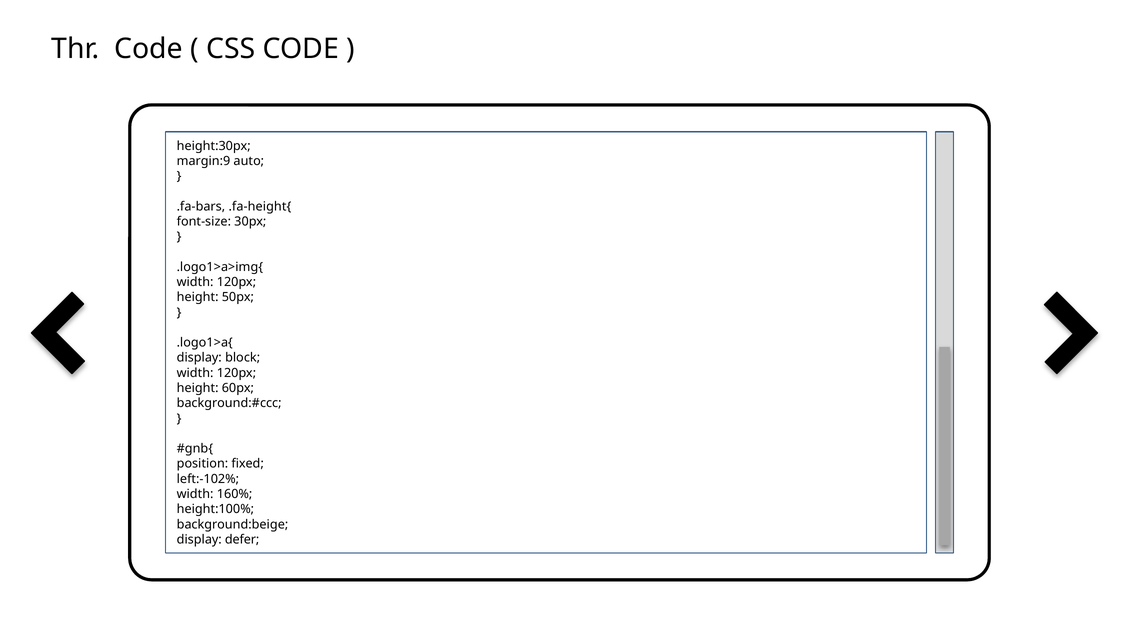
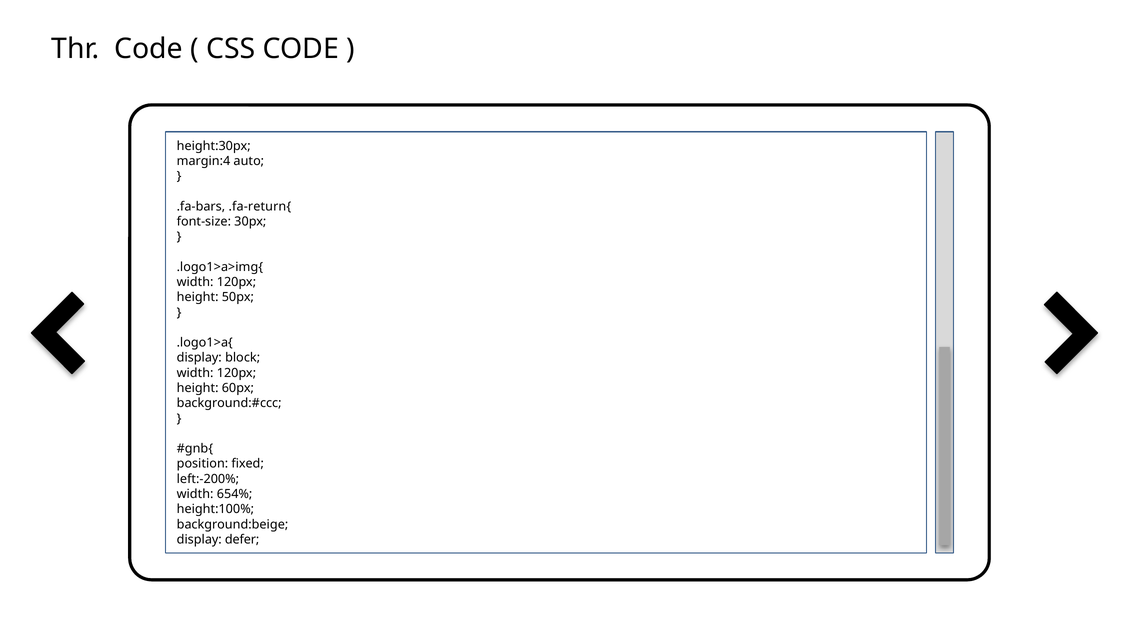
margin:9: margin:9 -> margin:4 (204, 161)
.fa-height{: .fa-height{ -> .fa-return{ (260, 206)
left:-102%: left:-102% -> left:-200% (208, 479)
160%: 160% -> 654% (235, 494)
